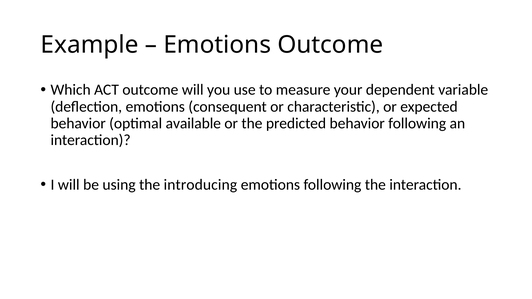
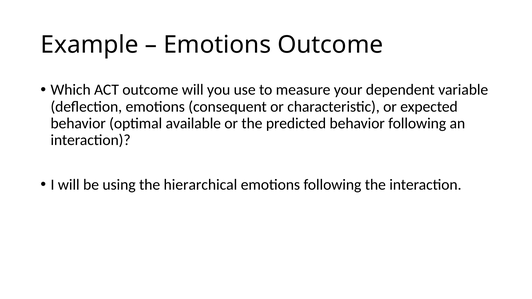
introducing: introducing -> hierarchical (200, 185)
